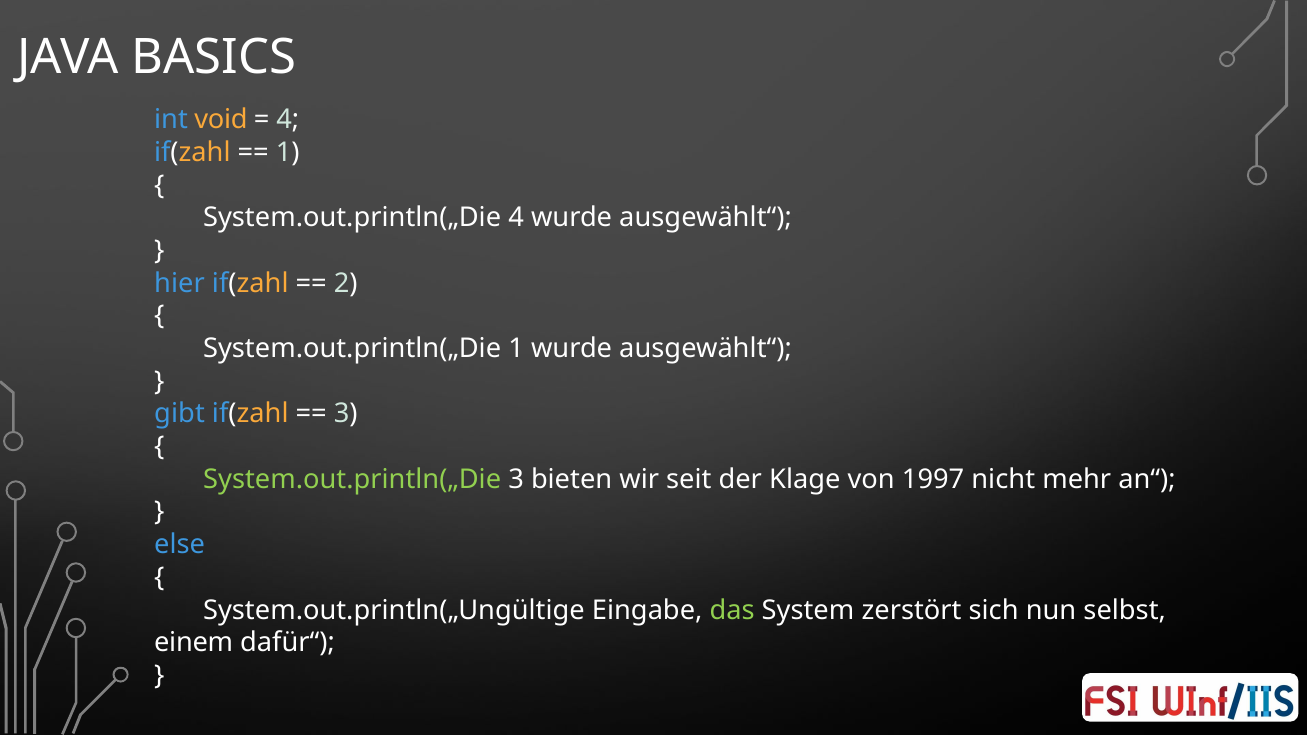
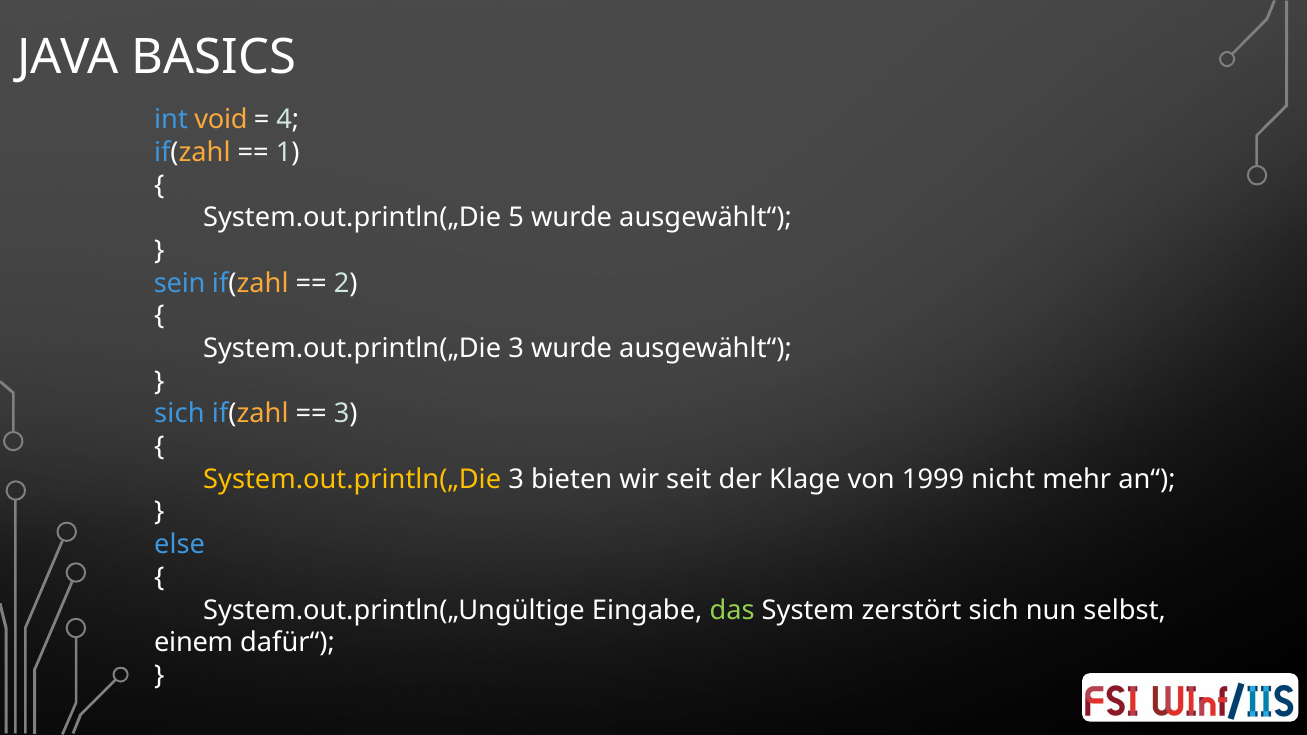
System.out.println(„Die 4: 4 -> 5 (516, 218)
hier: hier -> sein (180, 283)
1: 1 -> 3 (516, 349)
gibt: gibt -> sich (179, 414)
System.out.println(„Die colour: light green -> yellow (352, 479)
1997: 1997 -> 1999 (933, 479)
